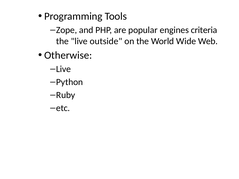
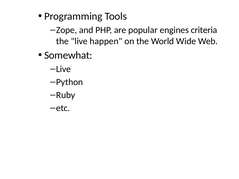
outside: outside -> happen (106, 41)
Otherwise: Otherwise -> Somewhat (68, 55)
